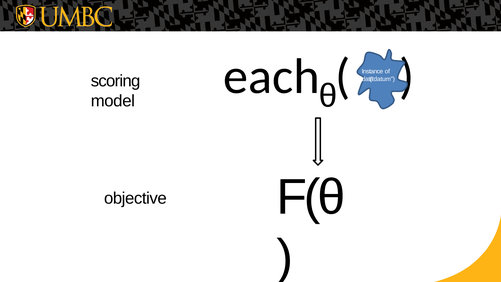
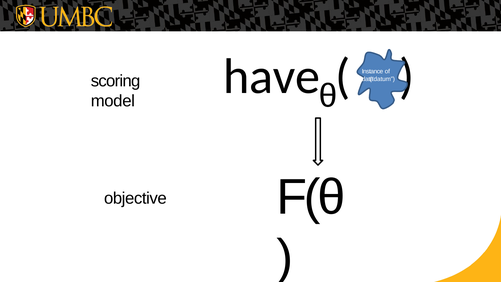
each: each -> have (272, 77)
